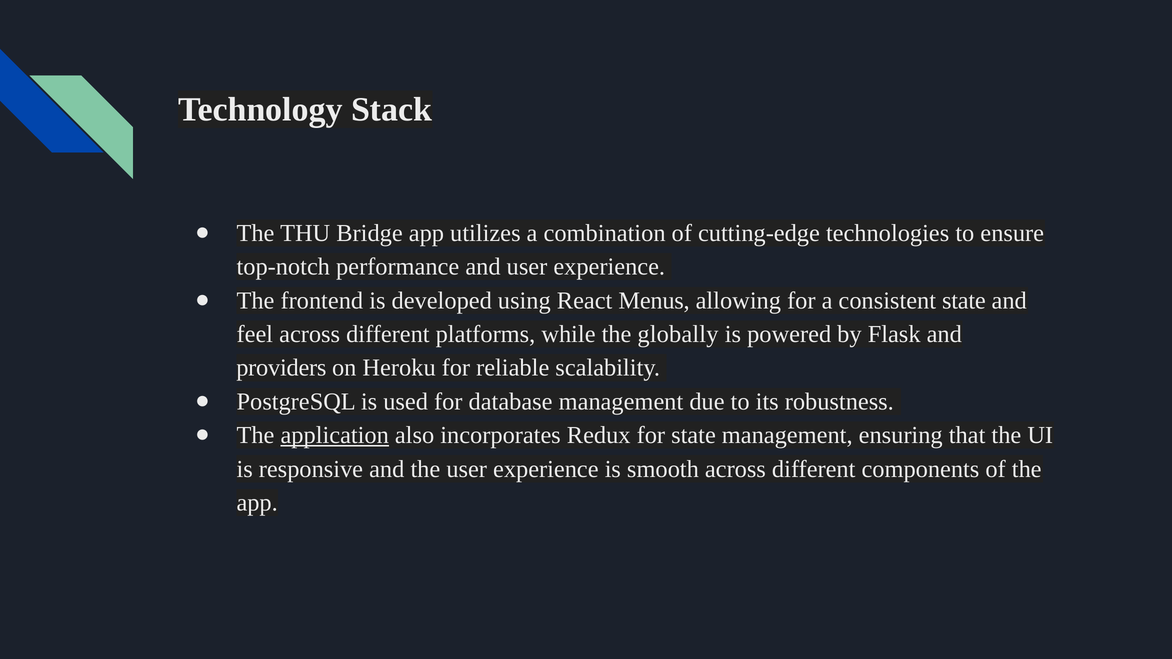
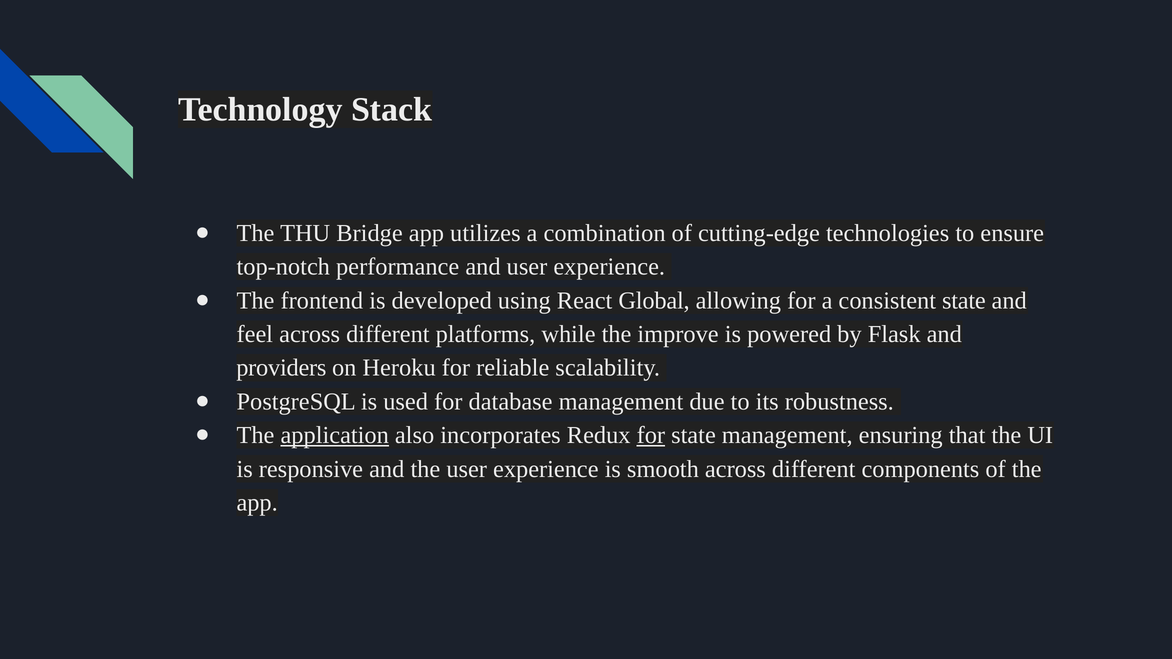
Menus: Menus -> Global (654, 301)
globally: globally -> improve (678, 334)
for underline: none -> present (651, 435)
